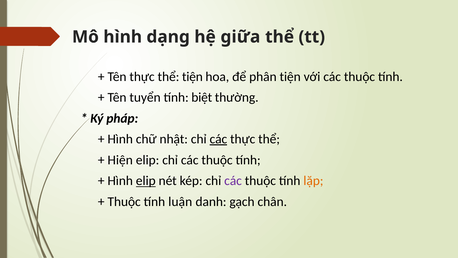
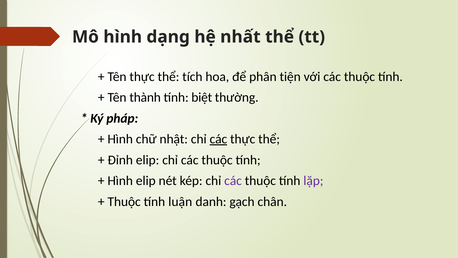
giữa: giữa -> nhất (240, 37)
thể tiện: tiện -> tích (192, 77)
tuyển: tuyển -> thành (145, 97)
Hiện: Hiện -> Đỉnh (120, 160)
elip underline: present -> none (146, 181)
lặp colour: orange -> purple (313, 181)
